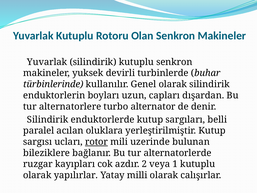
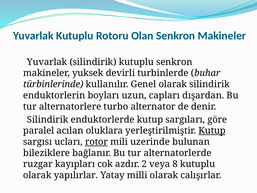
belli: belli -> göre (217, 119)
Kutup underline: none -> present (212, 131)
1: 1 -> 8 (175, 164)
